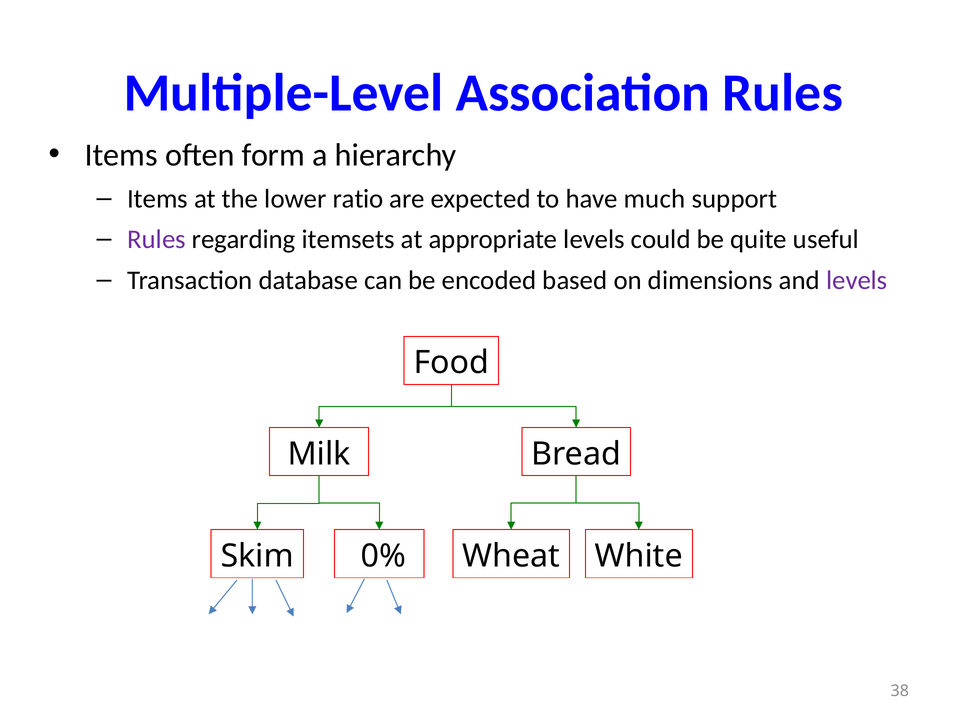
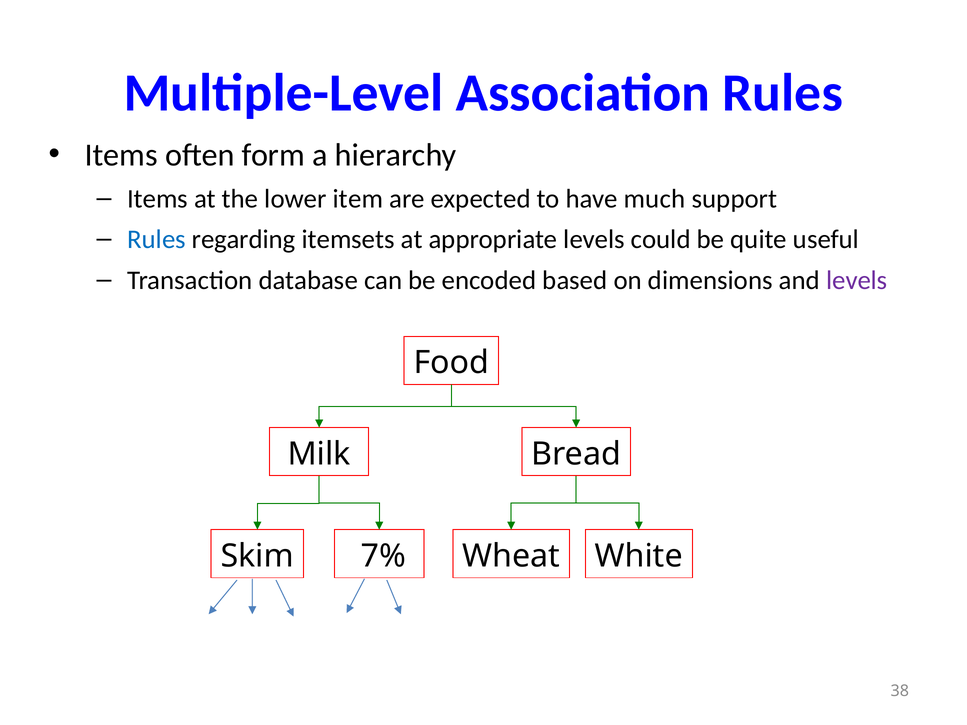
ratio: ratio -> item (358, 199)
Rules colour: purple -> blue (157, 240)
0%: 0% -> 7% (384, 556)
